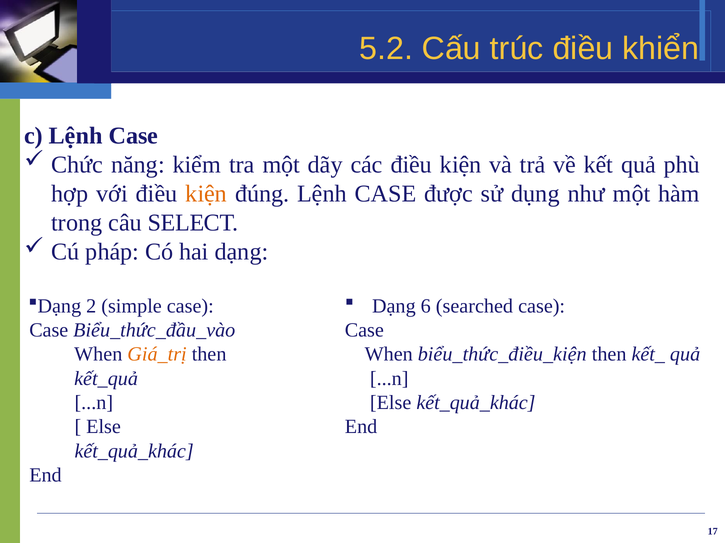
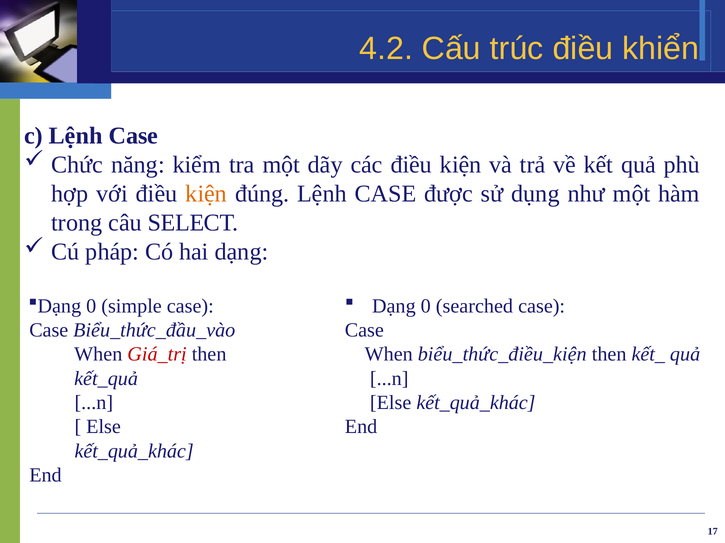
5.2: 5.2 -> 4.2 (386, 49)
2: 2 -> 0 (91, 306)
Dạng 6: 6 -> 0 (426, 306)
Giá_trị colour: orange -> red (157, 355)
